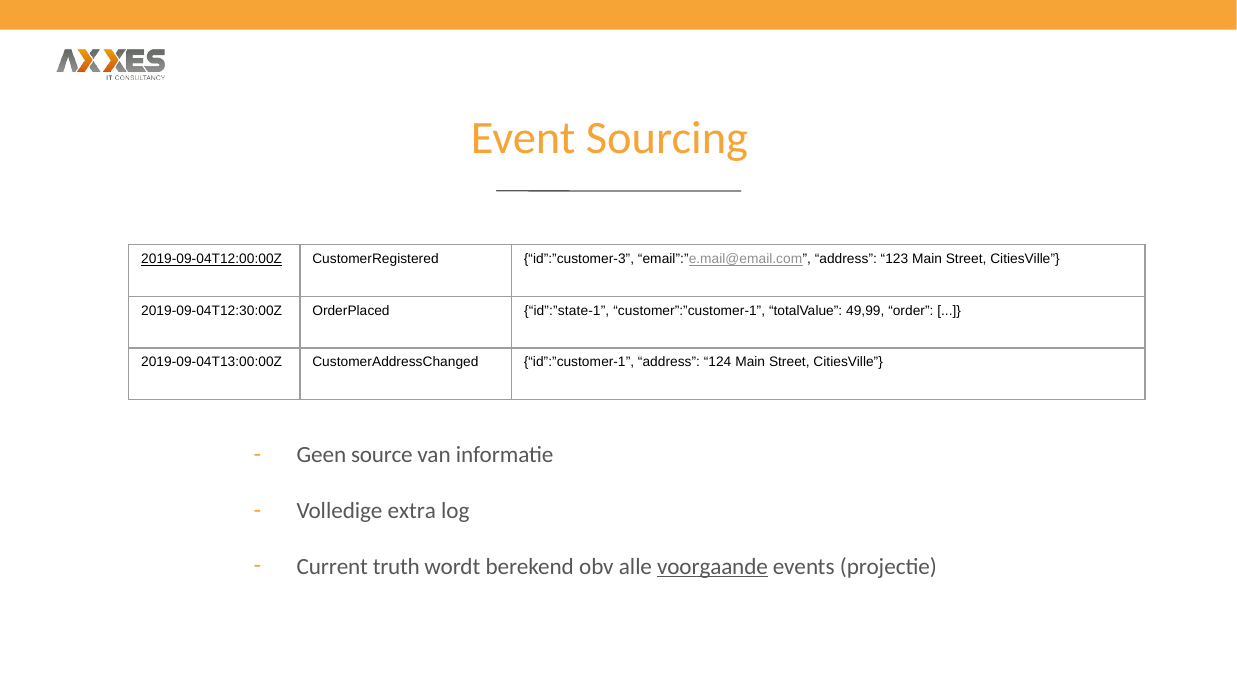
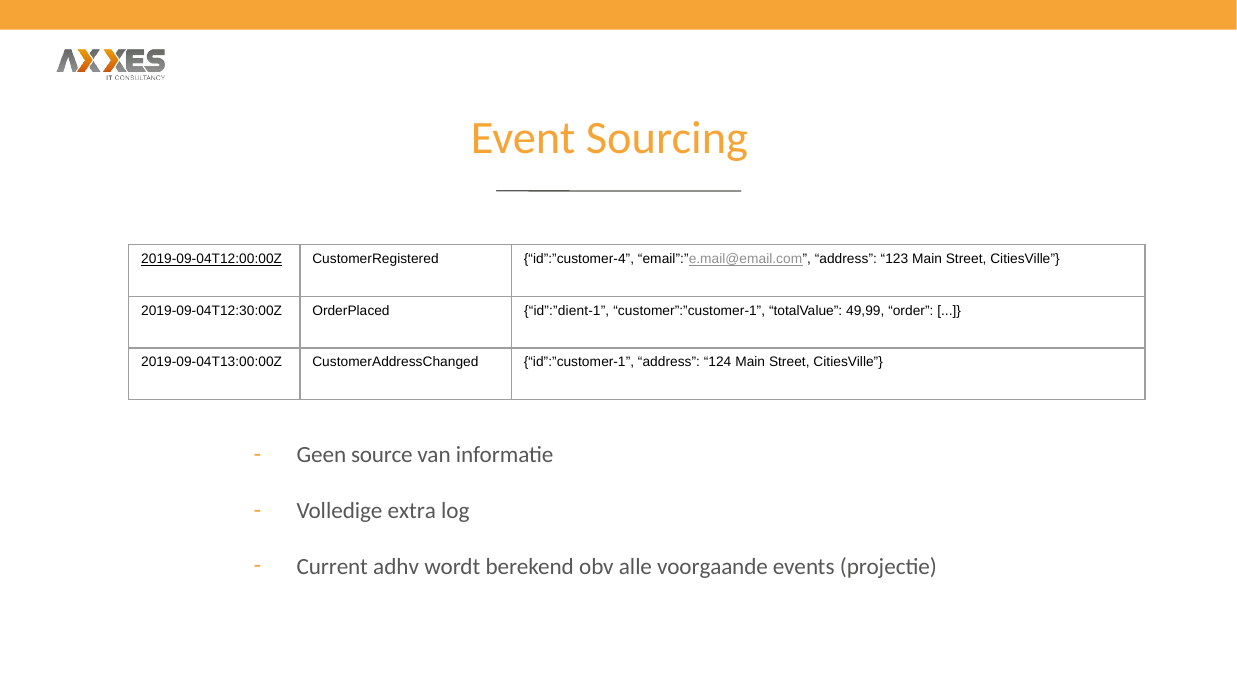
id”:”customer-3: id”:”customer-3 -> id”:”customer-4 (579, 259)
id”:”state-1: id”:”state-1 -> id”:”dient-1 (567, 311)
truth: truth -> adhv (396, 566)
voorgaande underline: present -> none (712, 566)
